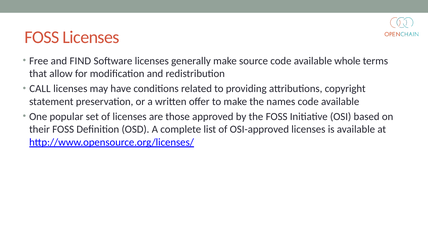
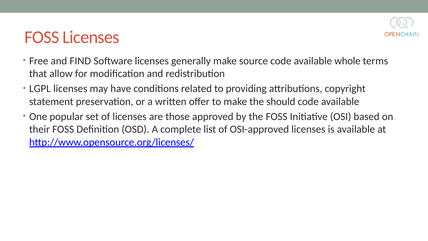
CALL: CALL -> LGPL (40, 89)
names: names -> should (281, 101)
